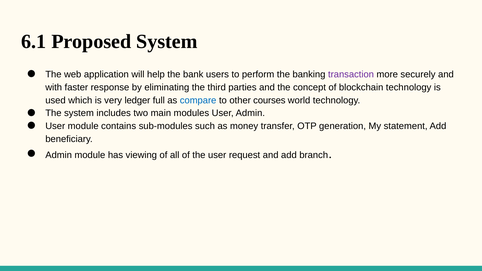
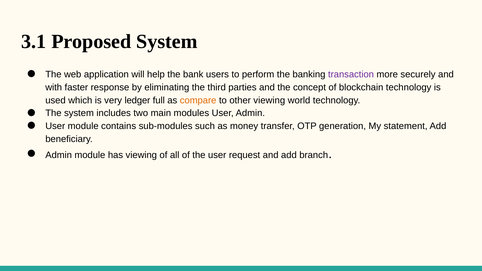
6.1: 6.1 -> 3.1 (34, 42)
compare colour: blue -> orange (198, 100)
other courses: courses -> viewing (269, 100)
